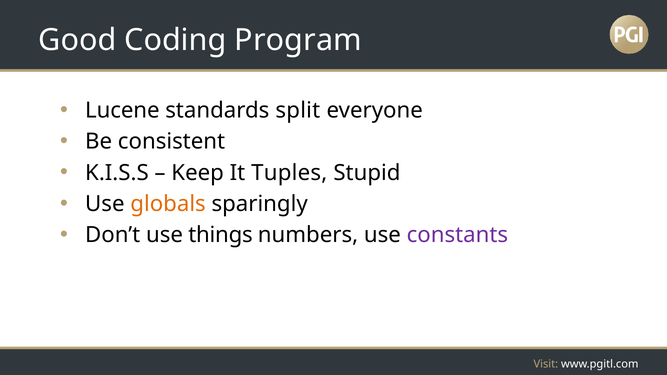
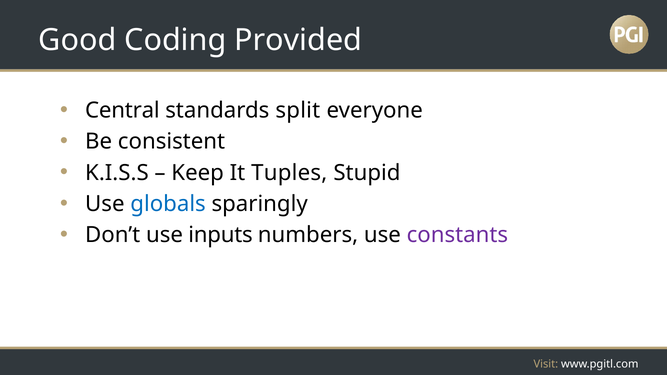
Program: Program -> Provided (298, 40)
Lucene: Lucene -> Central (122, 110)
globals colour: orange -> blue (168, 204)
things: things -> inputs (220, 235)
